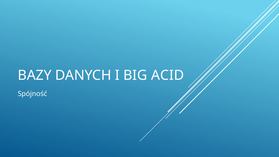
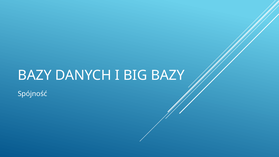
BIG ACID: ACID -> BAZY (168, 75)
